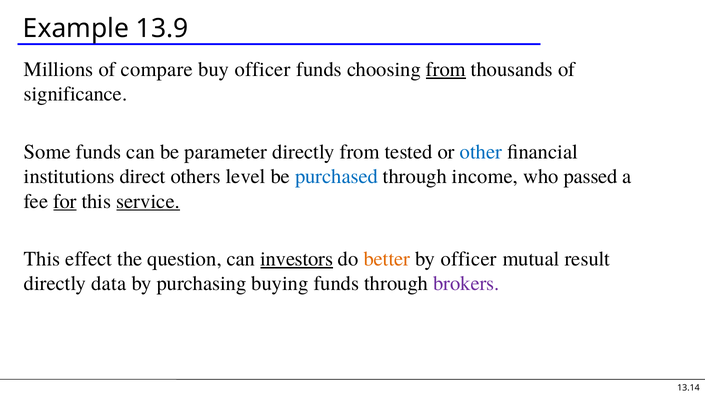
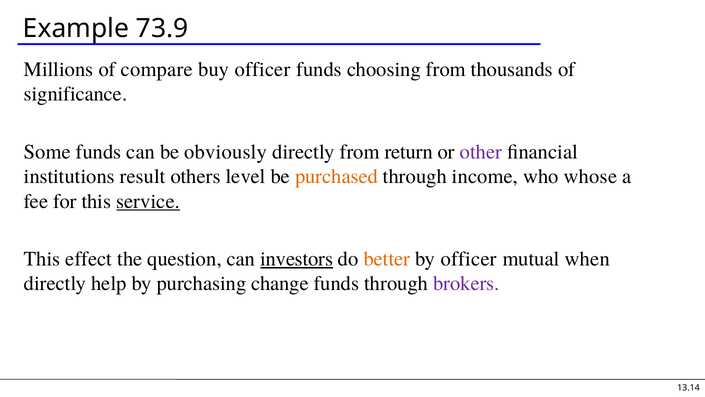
13.9: 13.9 -> 73.9 (162, 28)
from underline: present -> none (446, 69)
parameter: parameter -> obviously (226, 152)
tested: tested -> return (409, 152)
other colour: blue -> purple (481, 152)
direct: direct -> result (143, 176)
purchased colour: blue -> orange (336, 176)
passed: passed -> whose (590, 176)
for underline: present -> none (65, 201)
result: result -> when (587, 259)
data: data -> help (109, 283)
buying: buying -> change (280, 283)
